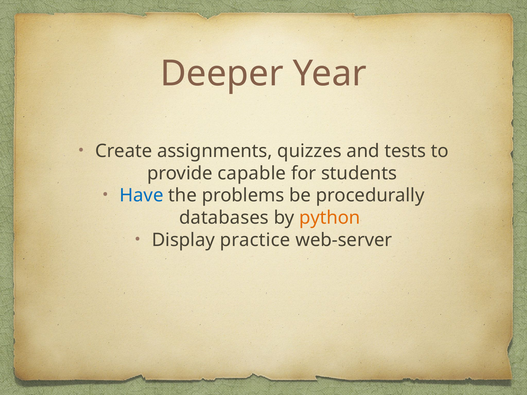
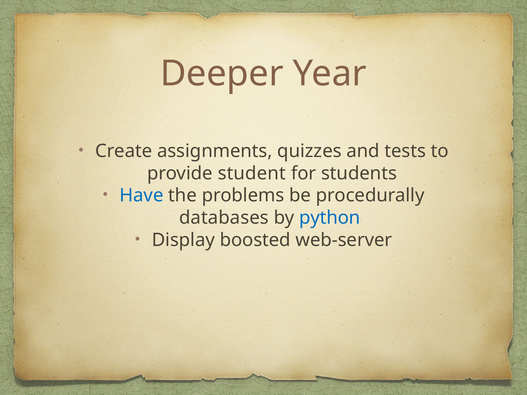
capable: capable -> student (252, 173)
python colour: orange -> blue (330, 218)
practice: practice -> boosted (255, 240)
